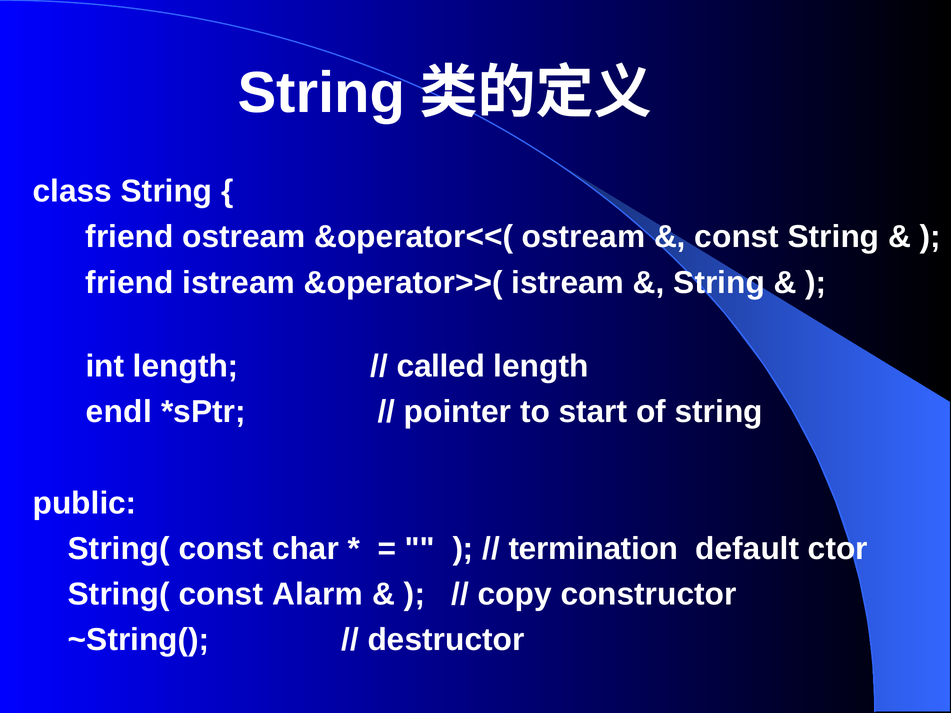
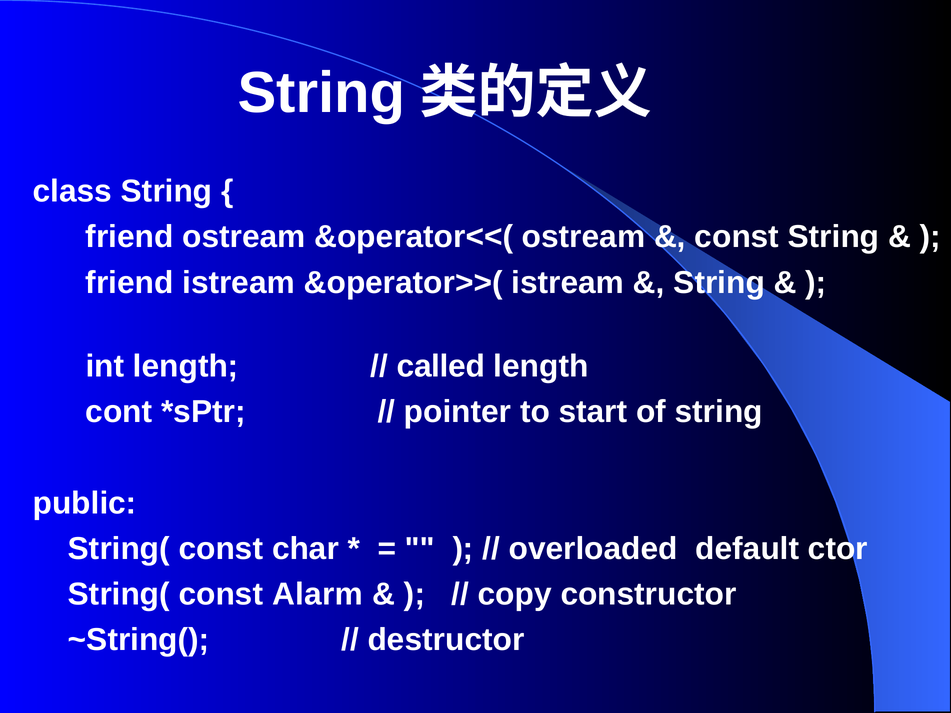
endl: endl -> cont (119, 412)
termination: termination -> overloaded (593, 549)
